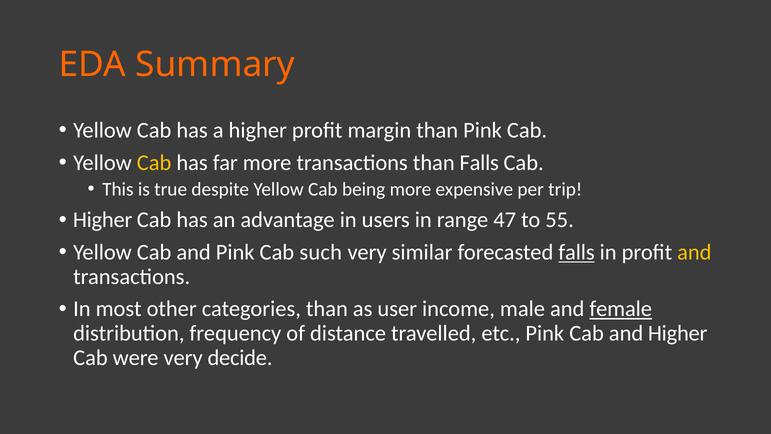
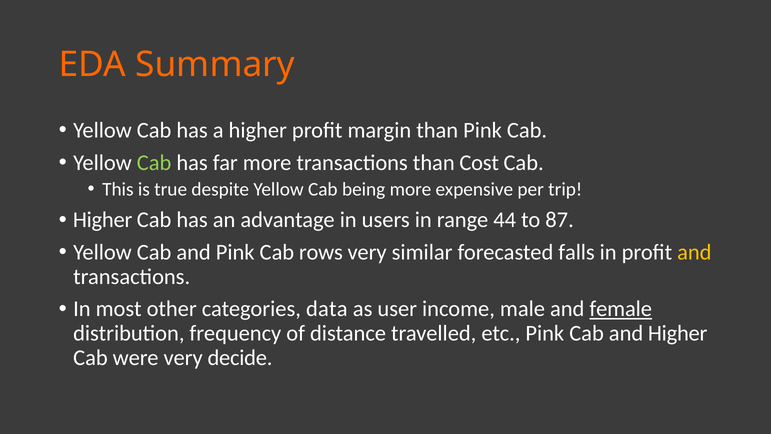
Cab colour: yellow -> light green (154, 163)
than Falls: Falls -> Cost (479, 163)
47: 47 -> 44 (505, 220)
55: 55 -> 87 (560, 220)
such: such -> rows (321, 252)
falls underline: present -> none (577, 252)
categories than: than -> data (327, 309)
